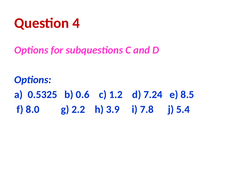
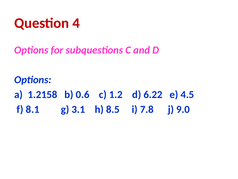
0.5325: 0.5325 -> 1.2158 (42, 94)
7.24: 7.24 -> 6.22 (153, 94)
8.5: 8.5 -> 4.5 (187, 94)
8.0: 8.0 -> 8.1 (33, 109)
2.2: 2.2 -> 3.1 (78, 109)
3.9: 3.9 -> 8.5 (113, 109)
5.4: 5.4 -> 9.0 (183, 109)
